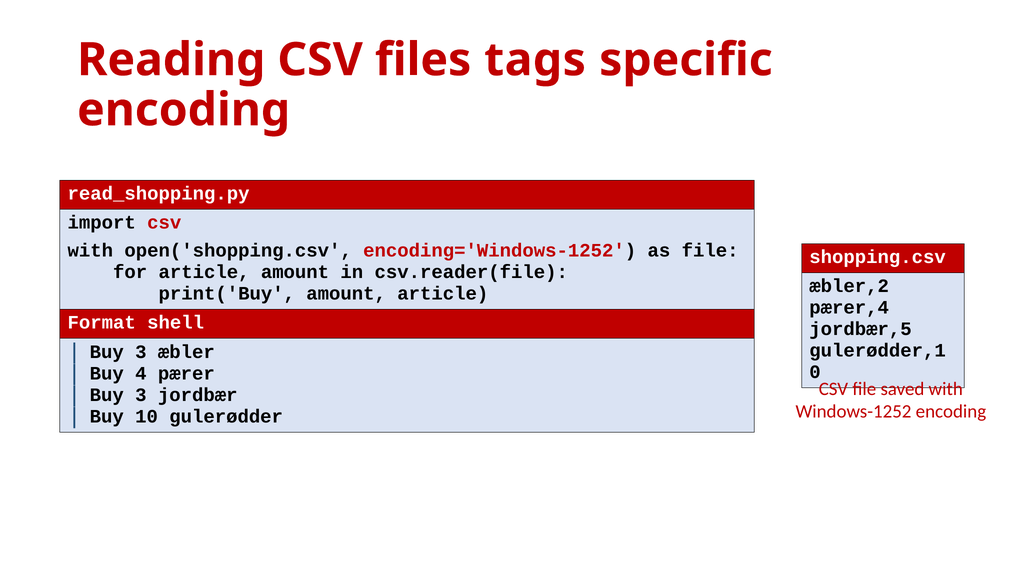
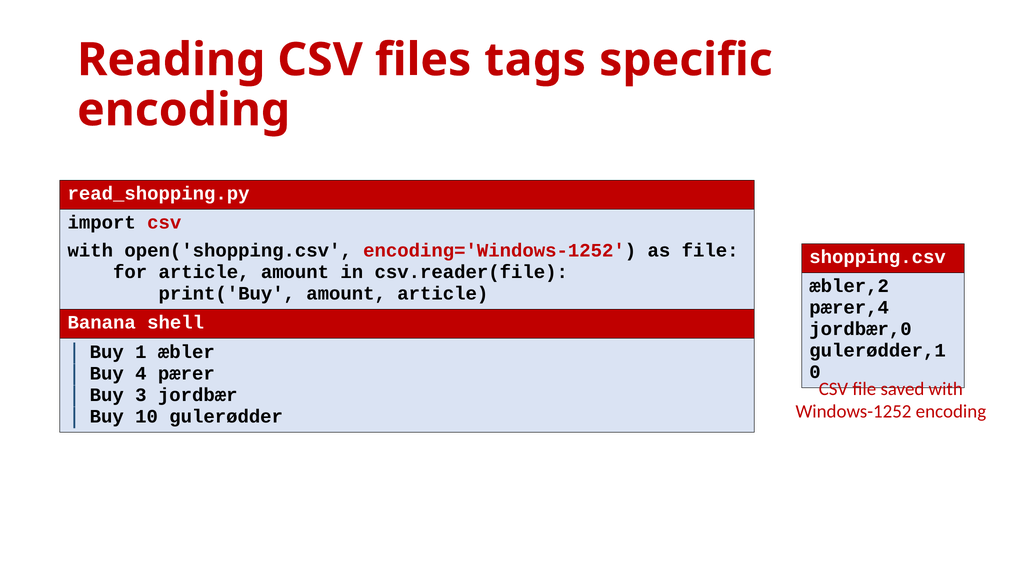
Format: Format -> Banana (102, 323)
jordbær,5: jordbær,5 -> jordbær,0 (861, 329)
3: 3 -> 1 (141, 352)
